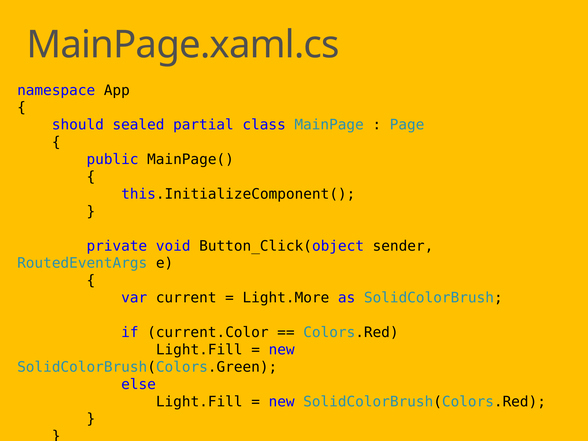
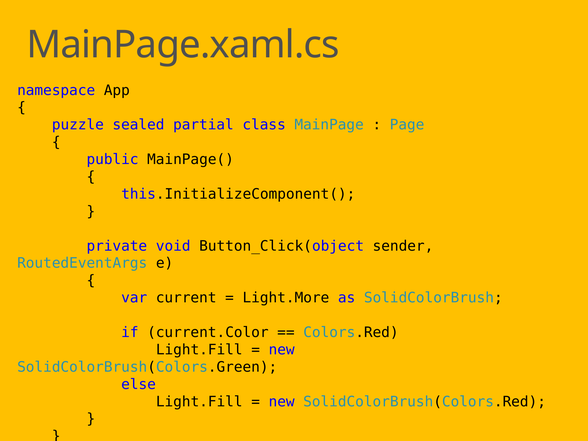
should: should -> puzzle (78, 125)
